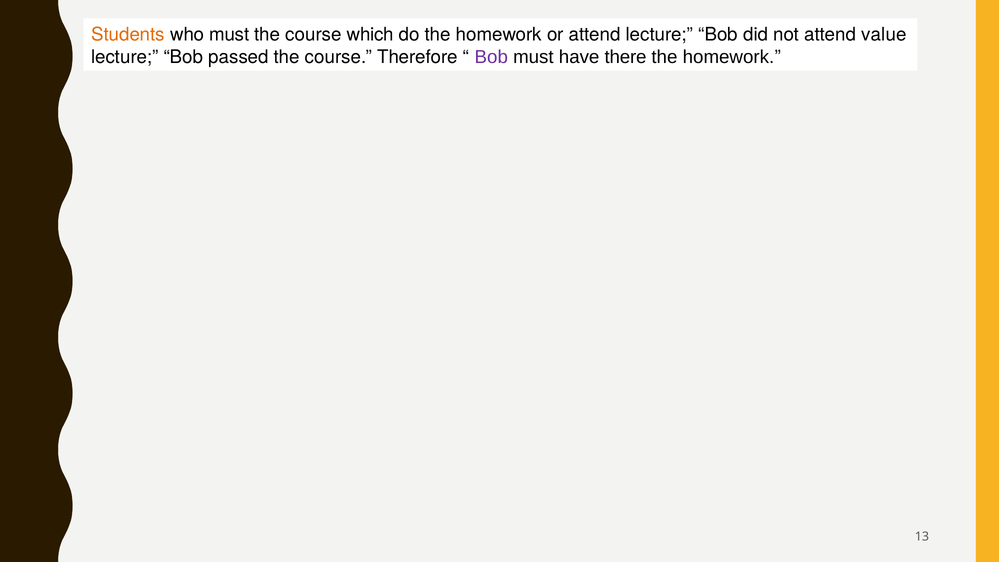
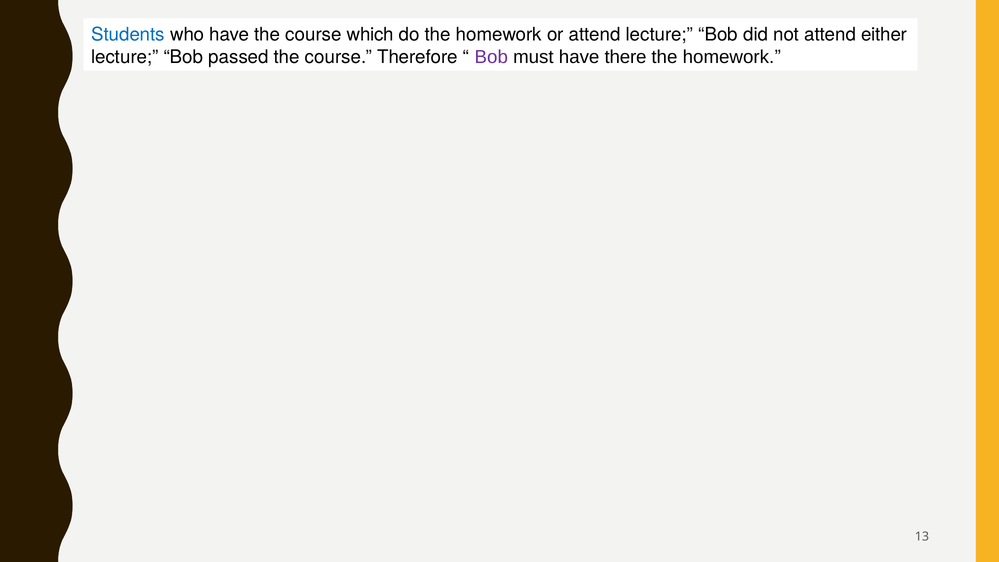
Students colour: orange -> blue (128, 35)
who must: must -> have (229, 35)
value: value -> either (884, 35)
